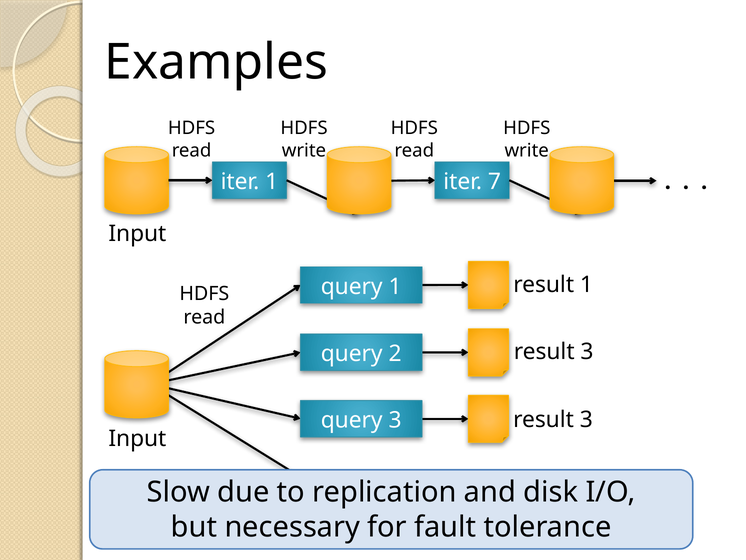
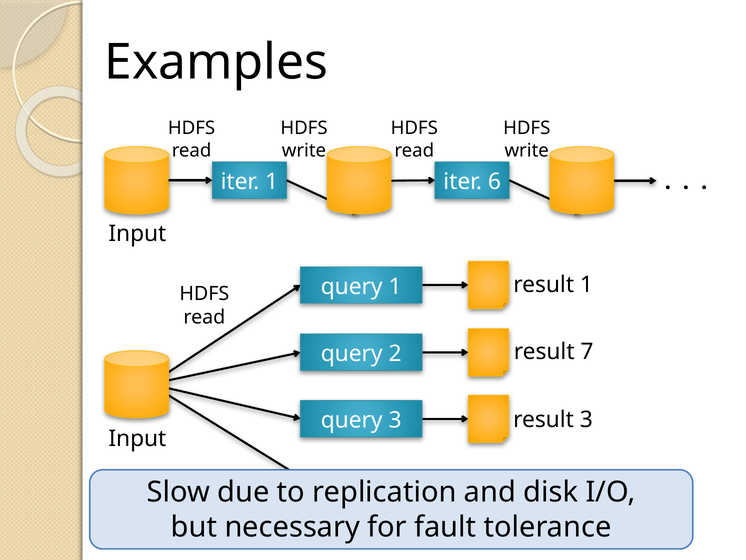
7: 7 -> 6 (494, 182)
3: 3 -> 7 (587, 351)
